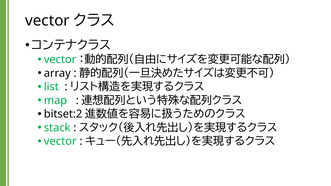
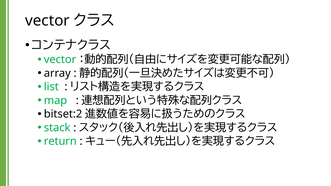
vector: vector -> return (60, 141)
